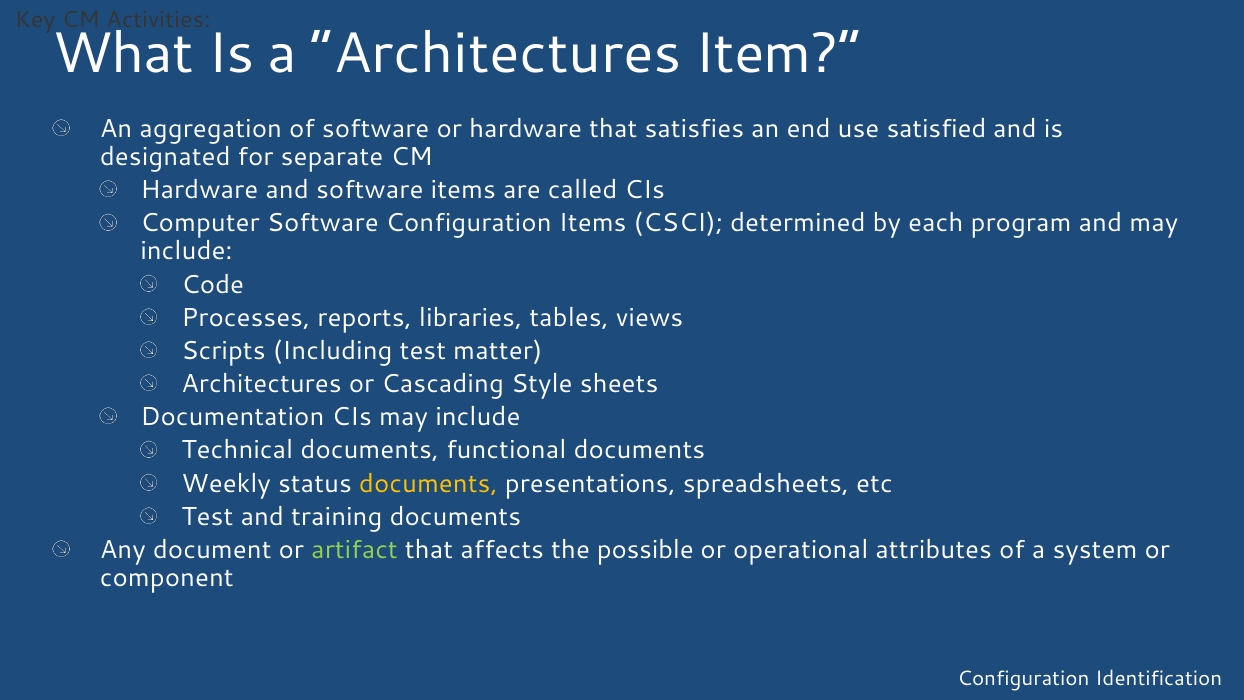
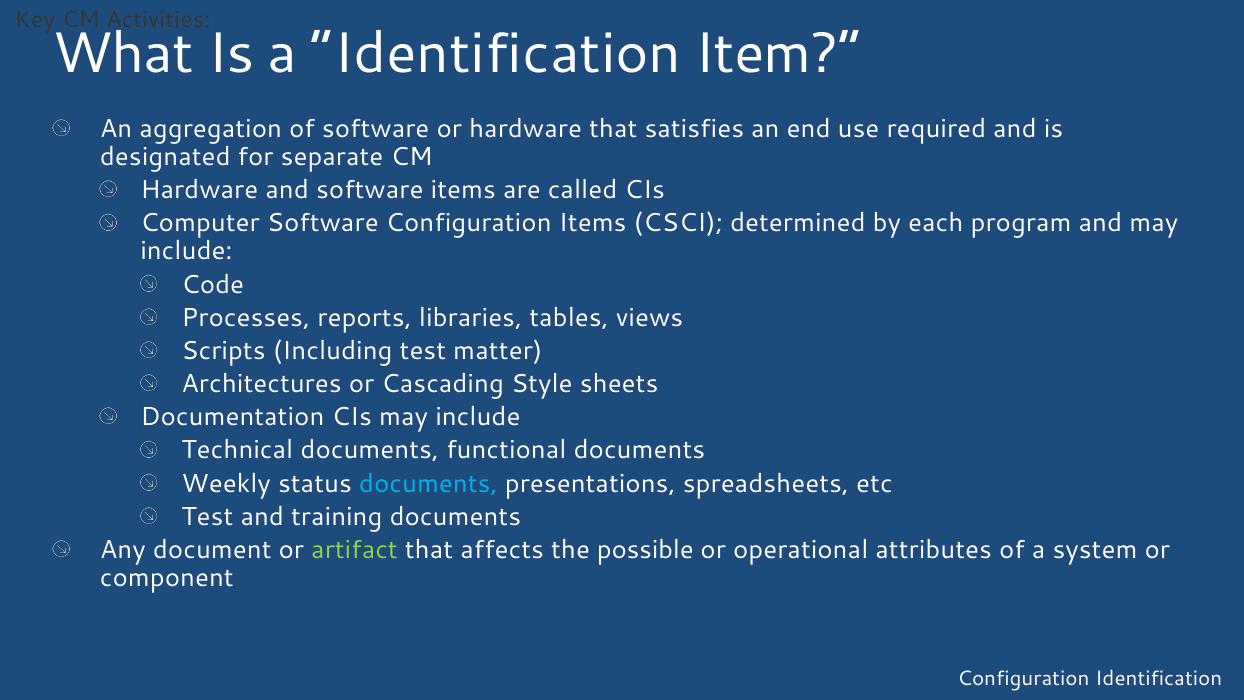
a Architectures: Architectures -> Identification (496, 54)
satisfied: satisfied -> required (936, 129)
documents colour: yellow -> light blue (428, 484)
